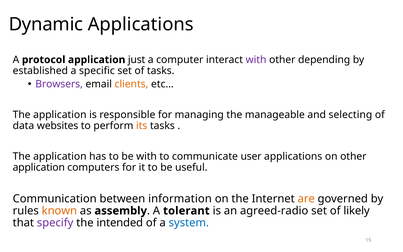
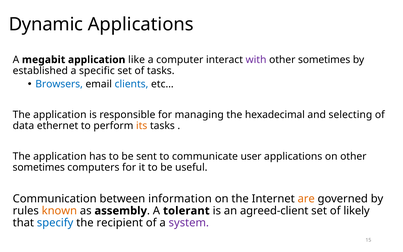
protocol: protocol -> megabit (44, 60)
just: just -> like (137, 60)
depending: depending -> sometimes (324, 60)
Browsers colour: purple -> blue (59, 84)
clients colour: orange -> blue (132, 84)
manageable: manageable -> hexadecimal (275, 115)
websites: websites -> ethernet (58, 126)
be with: with -> sent (147, 156)
application: application -> sometimes (39, 167)
agreed-radio: agreed-radio -> agreed-client (274, 211)
specify colour: purple -> blue (55, 223)
intended: intended -> recipient (120, 223)
system colour: blue -> purple (189, 223)
